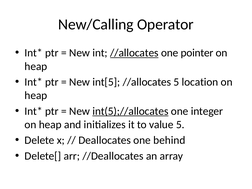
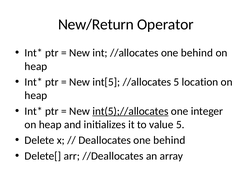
New/Calling: New/Calling -> New/Return (96, 24)
//allocates underline: present -> none (134, 53)
pointer: pointer -> behind (197, 53)
